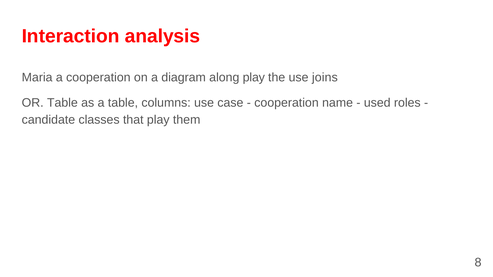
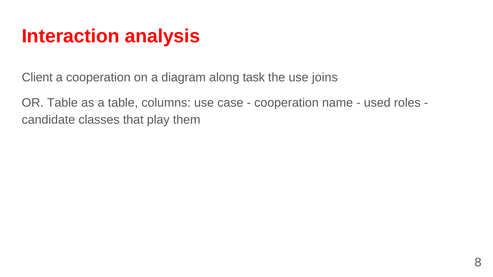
Maria: Maria -> Client (37, 78)
along play: play -> task (254, 78)
